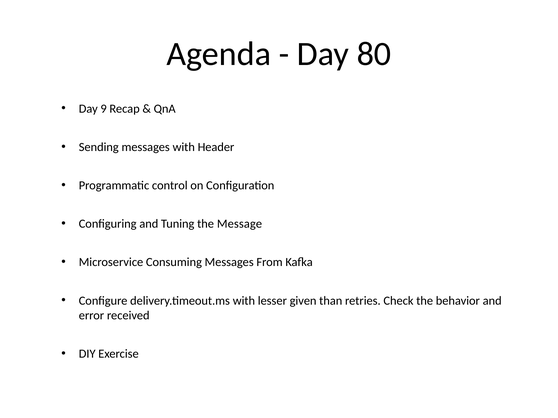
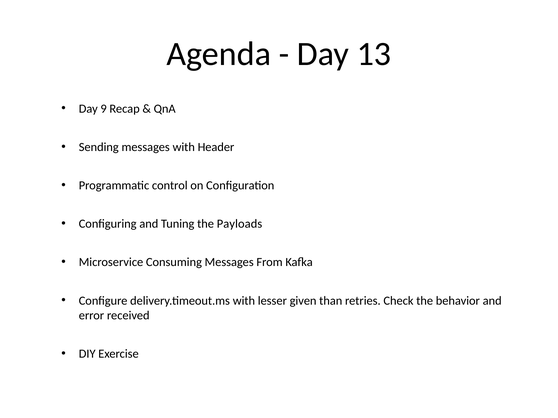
80: 80 -> 13 (374, 54)
Message: Message -> Payloads (240, 224)
